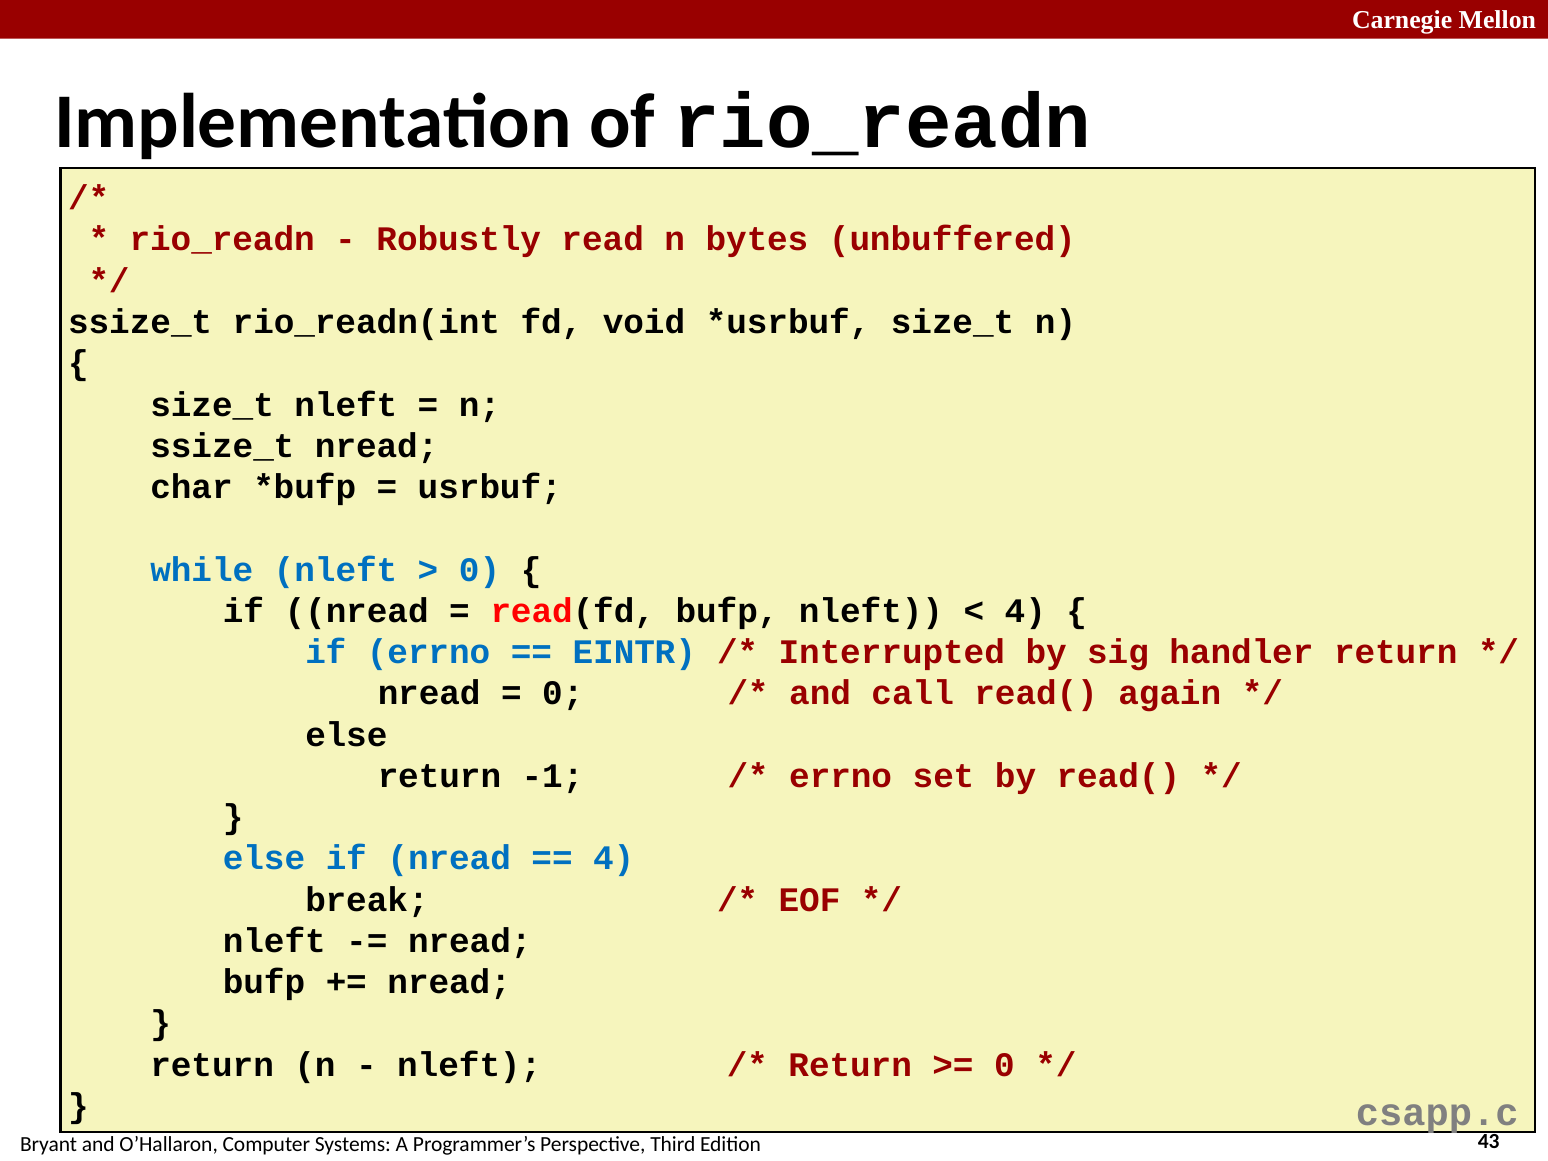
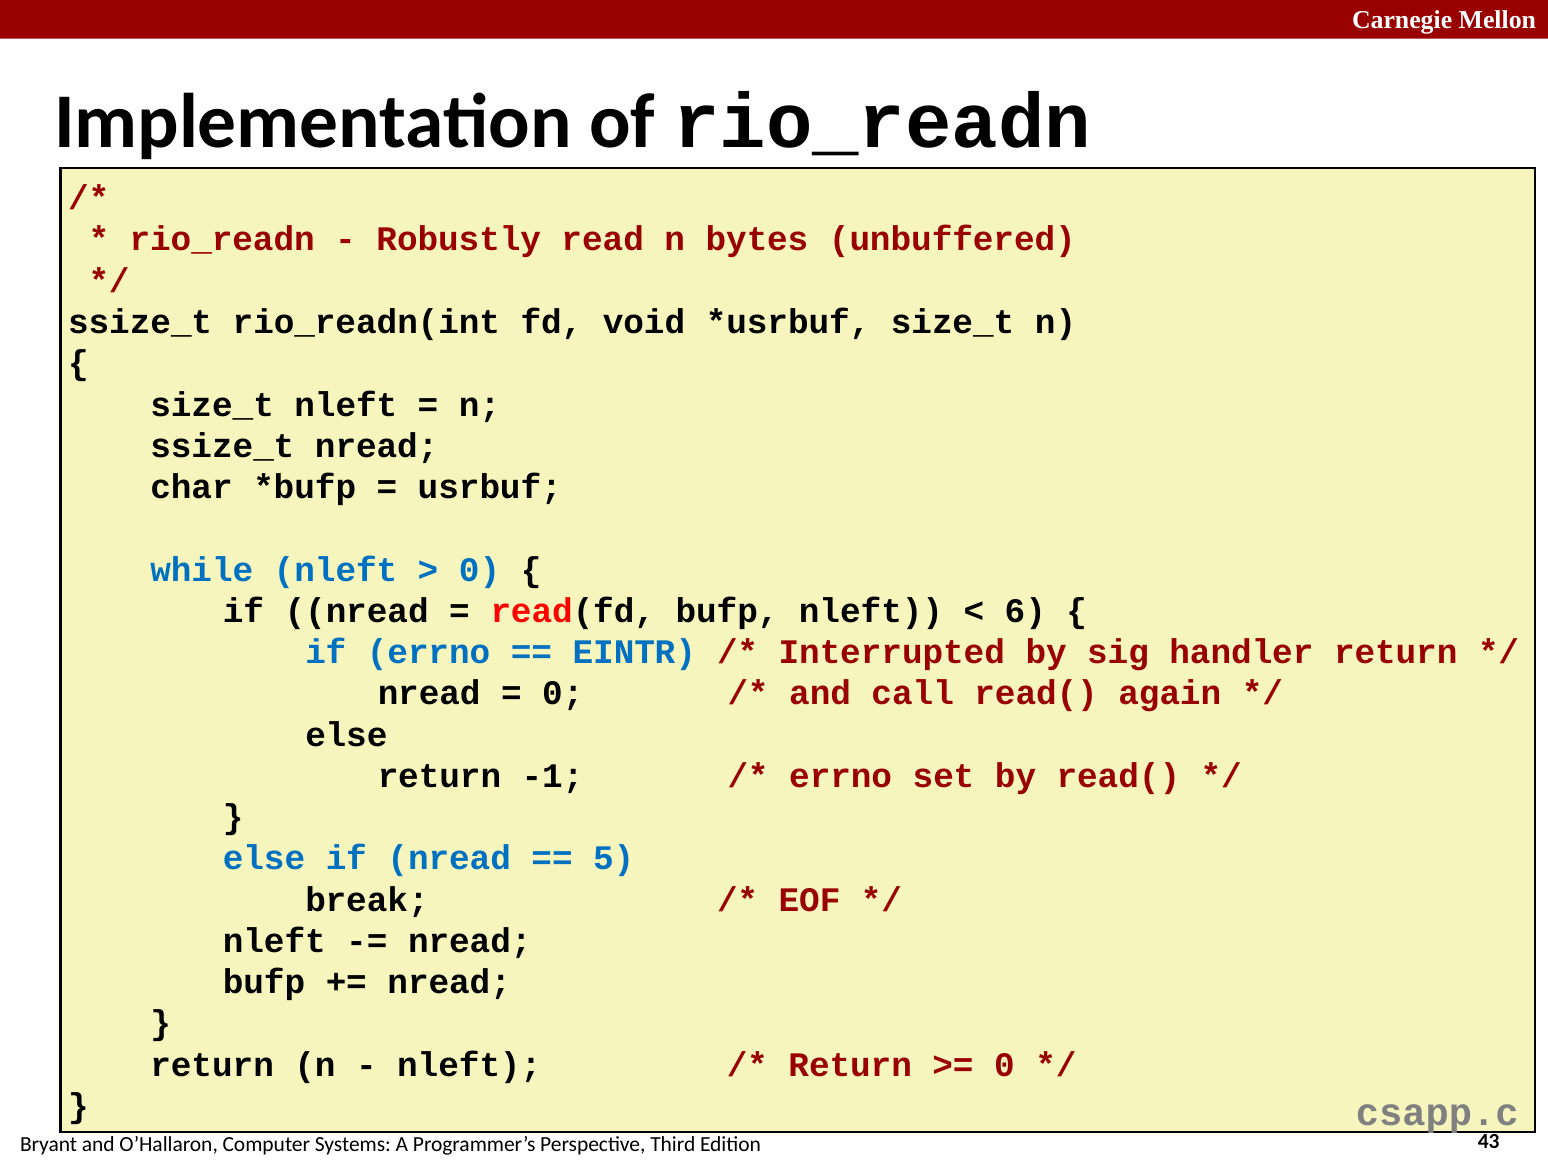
4: 4 -> 6 (1025, 611)
4: 4 -> 5 (614, 859)
